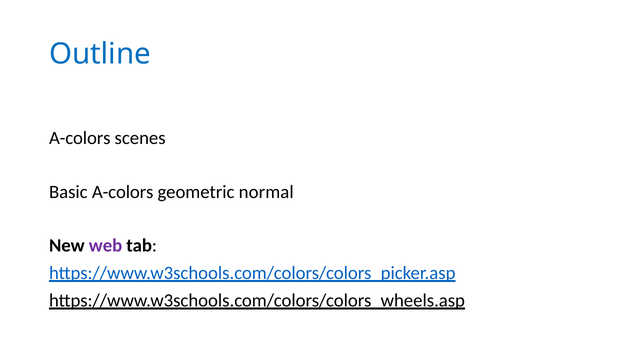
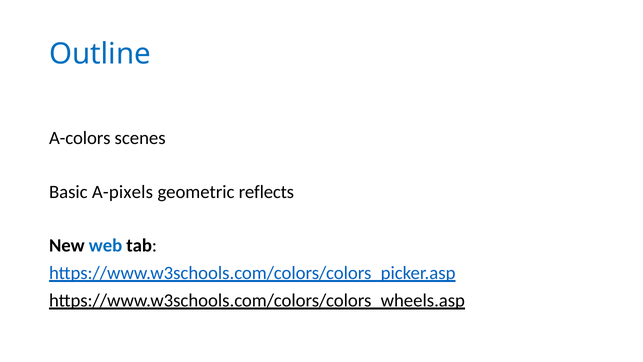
Basic A-colors: A-colors -> A-pixels (123, 192)
normal: normal -> reflects (266, 192)
web colour: purple -> blue (106, 245)
